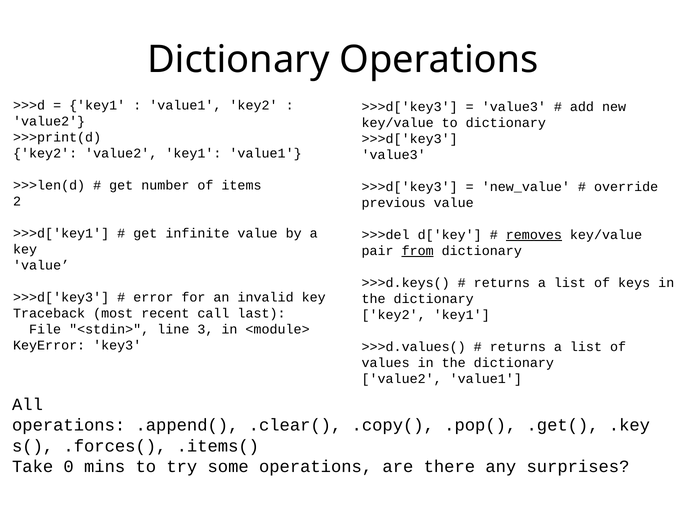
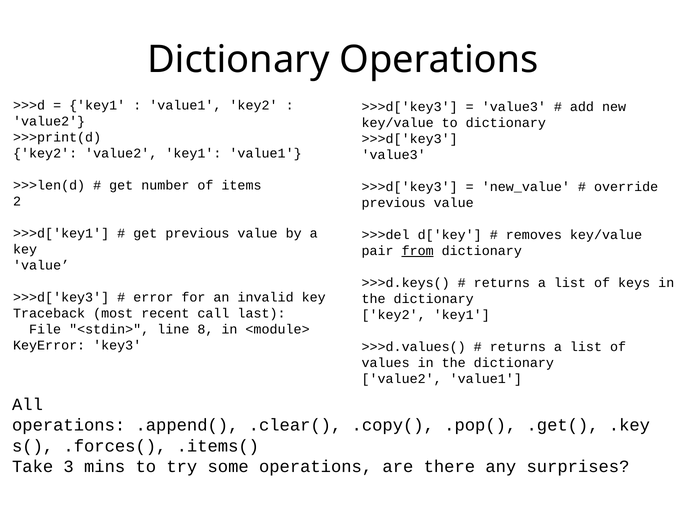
get infinite: infinite -> previous (197, 233)
removes underline: present -> none (534, 235)
3: 3 -> 8 (205, 329)
0: 0 -> 3 (69, 467)
